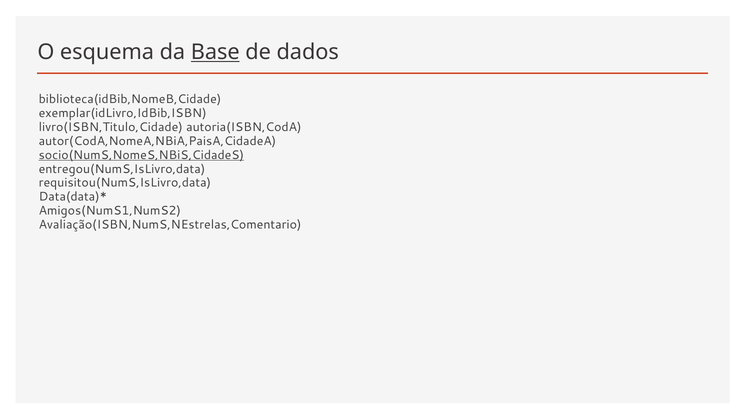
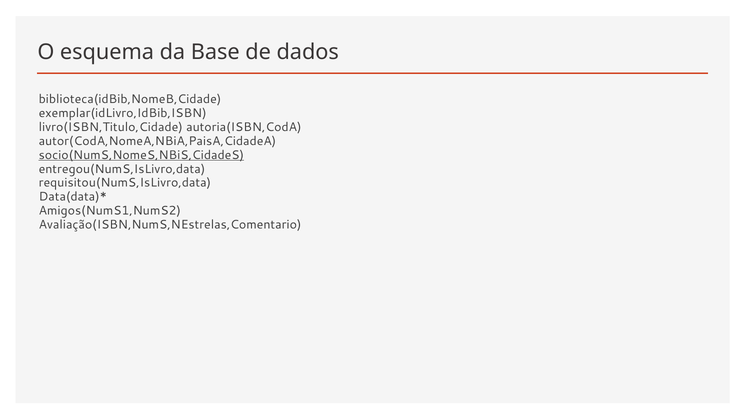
Base underline: present -> none (215, 52)
